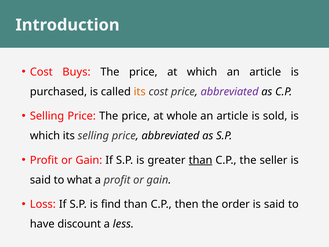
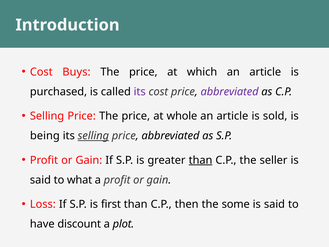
its colour: orange -> purple (140, 92)
which: which -> being (45, 136)
selling underline: none -> present (93, 136)
find: find -> first (111, 204)
order: order -> some (236, 204)
less: less -> plot (123, 224)
